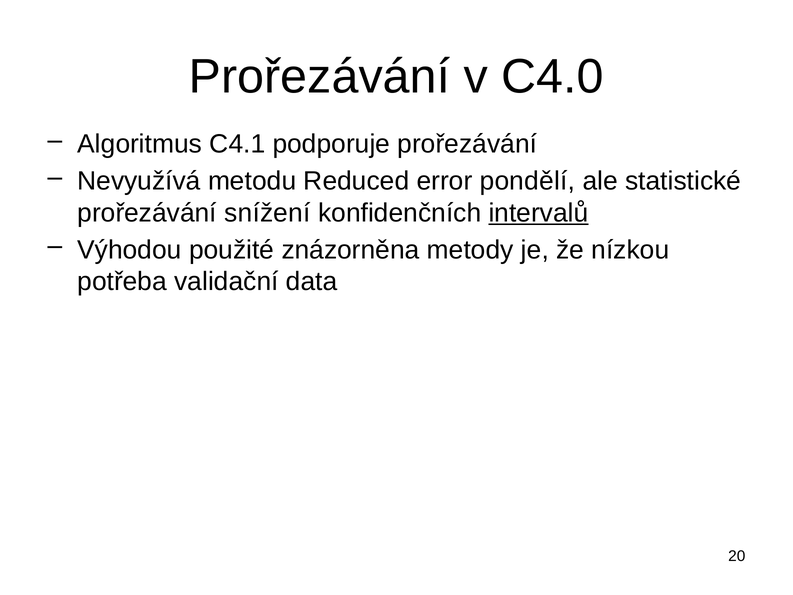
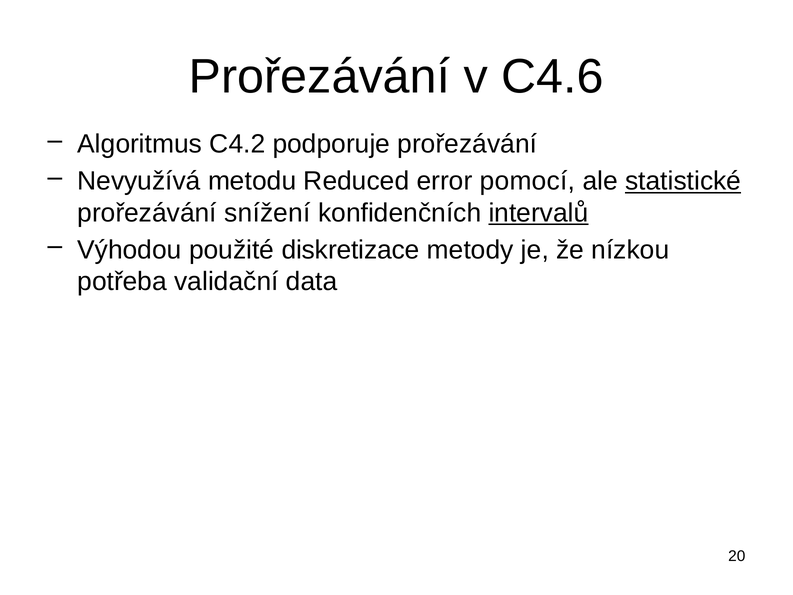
C4.0: C4.0 -> C4.6 (552, 77)
C4.1: C4.1 -> C4.2 (237, 144)
pondělí: pondělí -> pomocí (527, 181)
statistické underline: none -> present (683, 181)
znázorněna: znázorněna -> diskretizace (351, 250)
